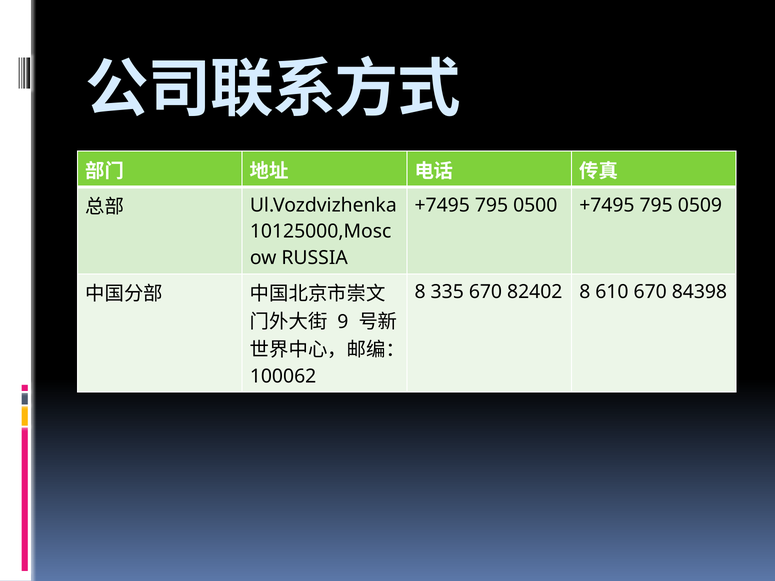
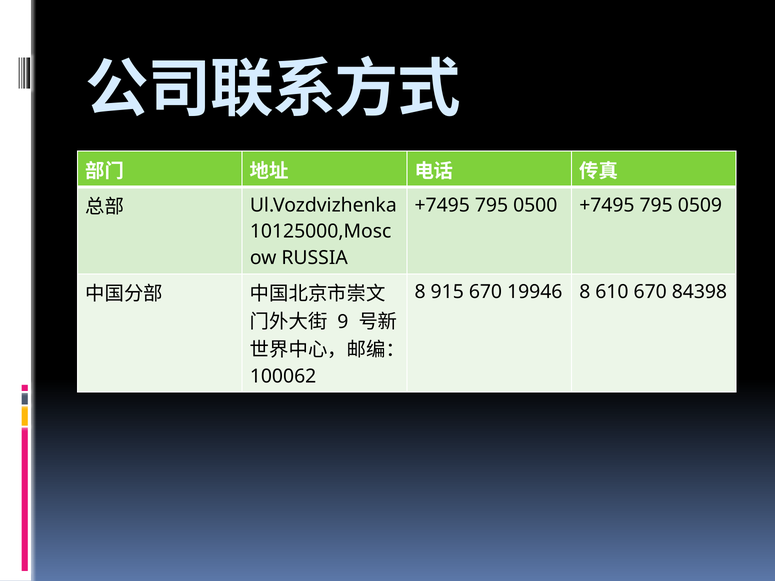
335: 335 -> 915 (447, 292)
82402: 82402 -> 19946 (535, 292)
